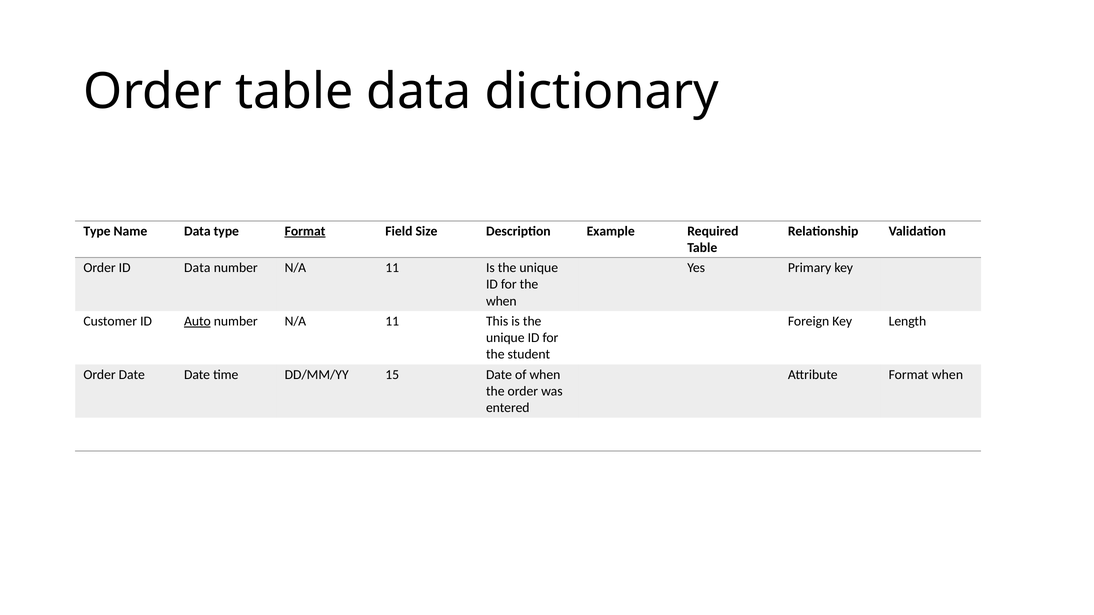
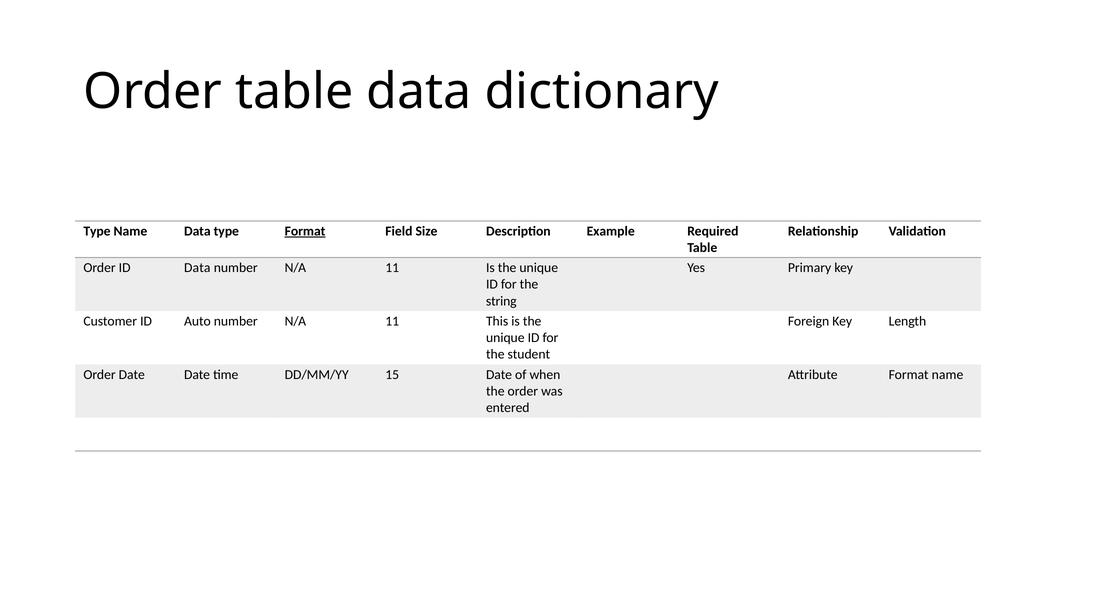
when: when -> string (501, 301)
Auto underline: present -> none (197, 321)
Format when: when -> name (947, 375)
